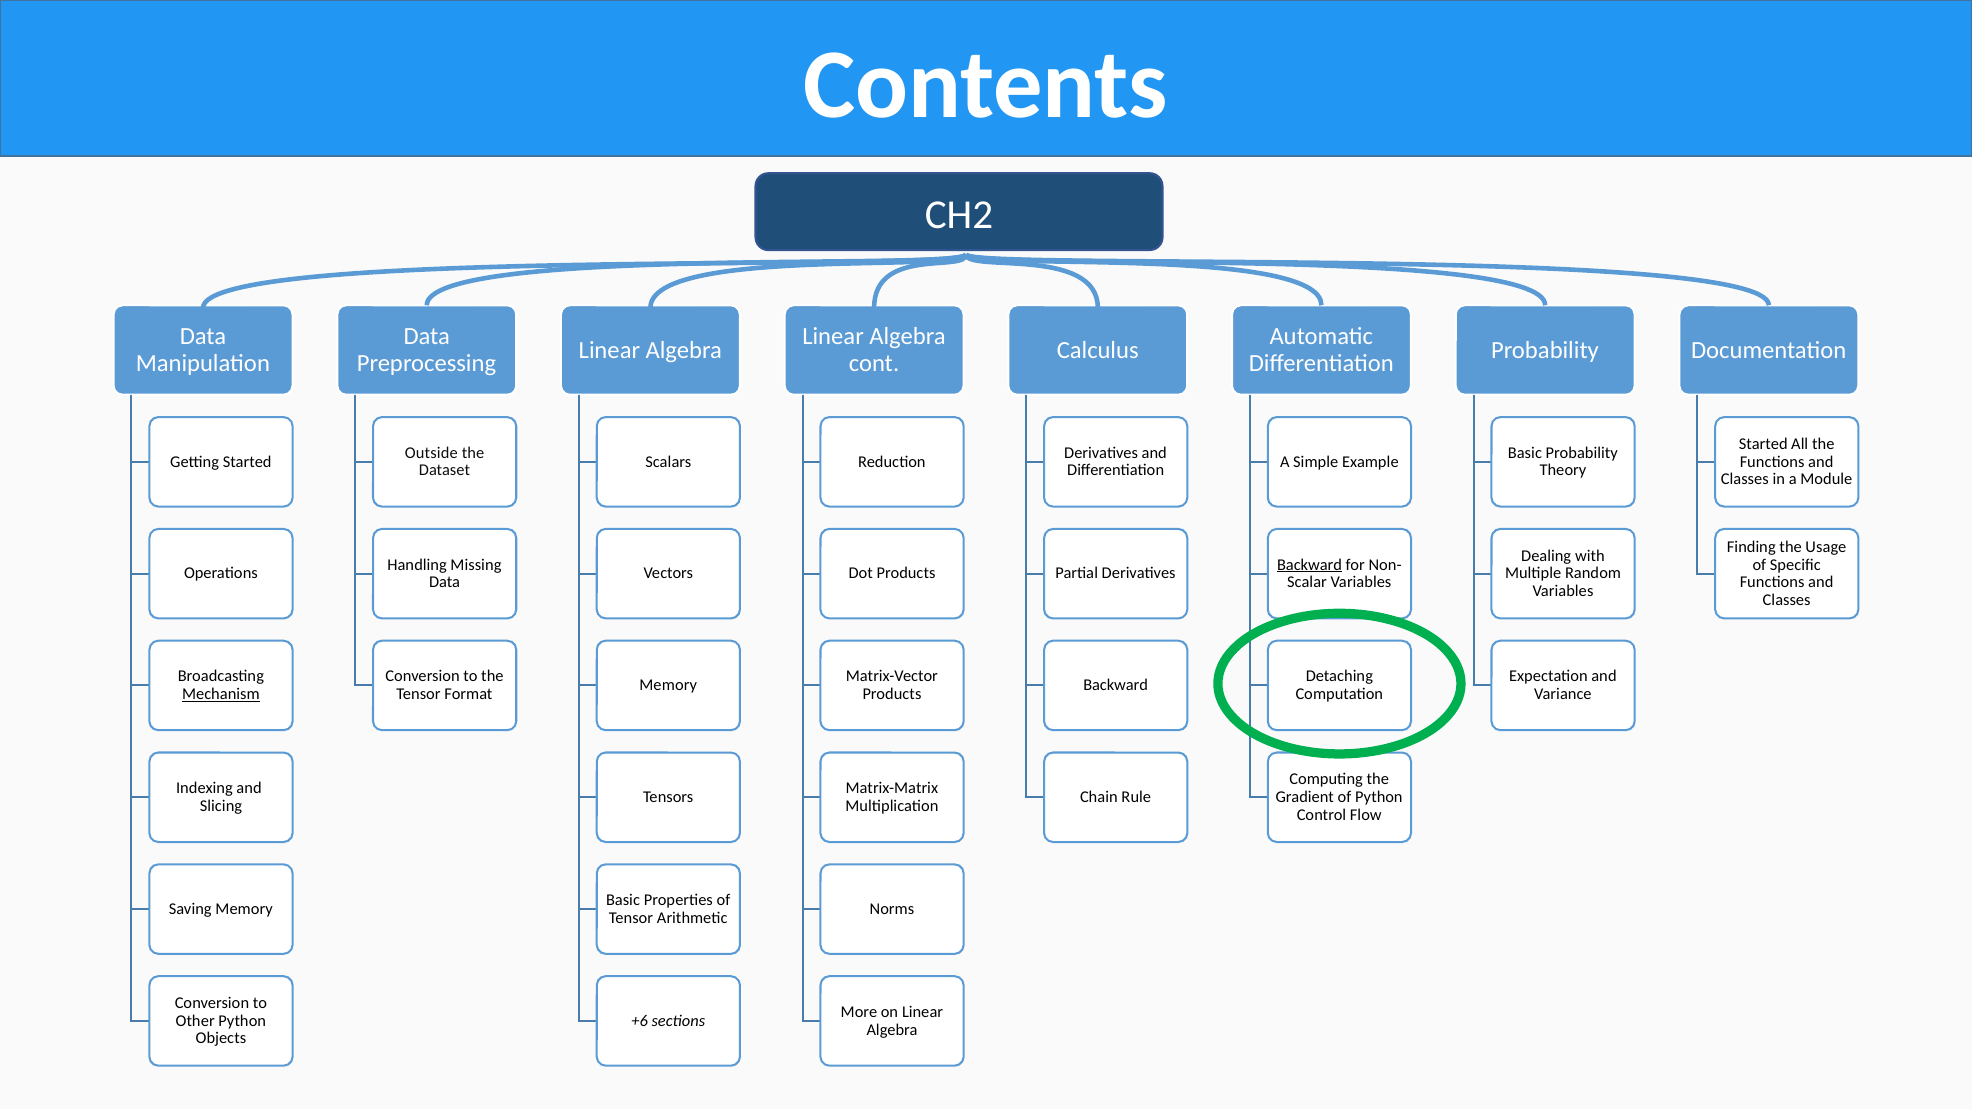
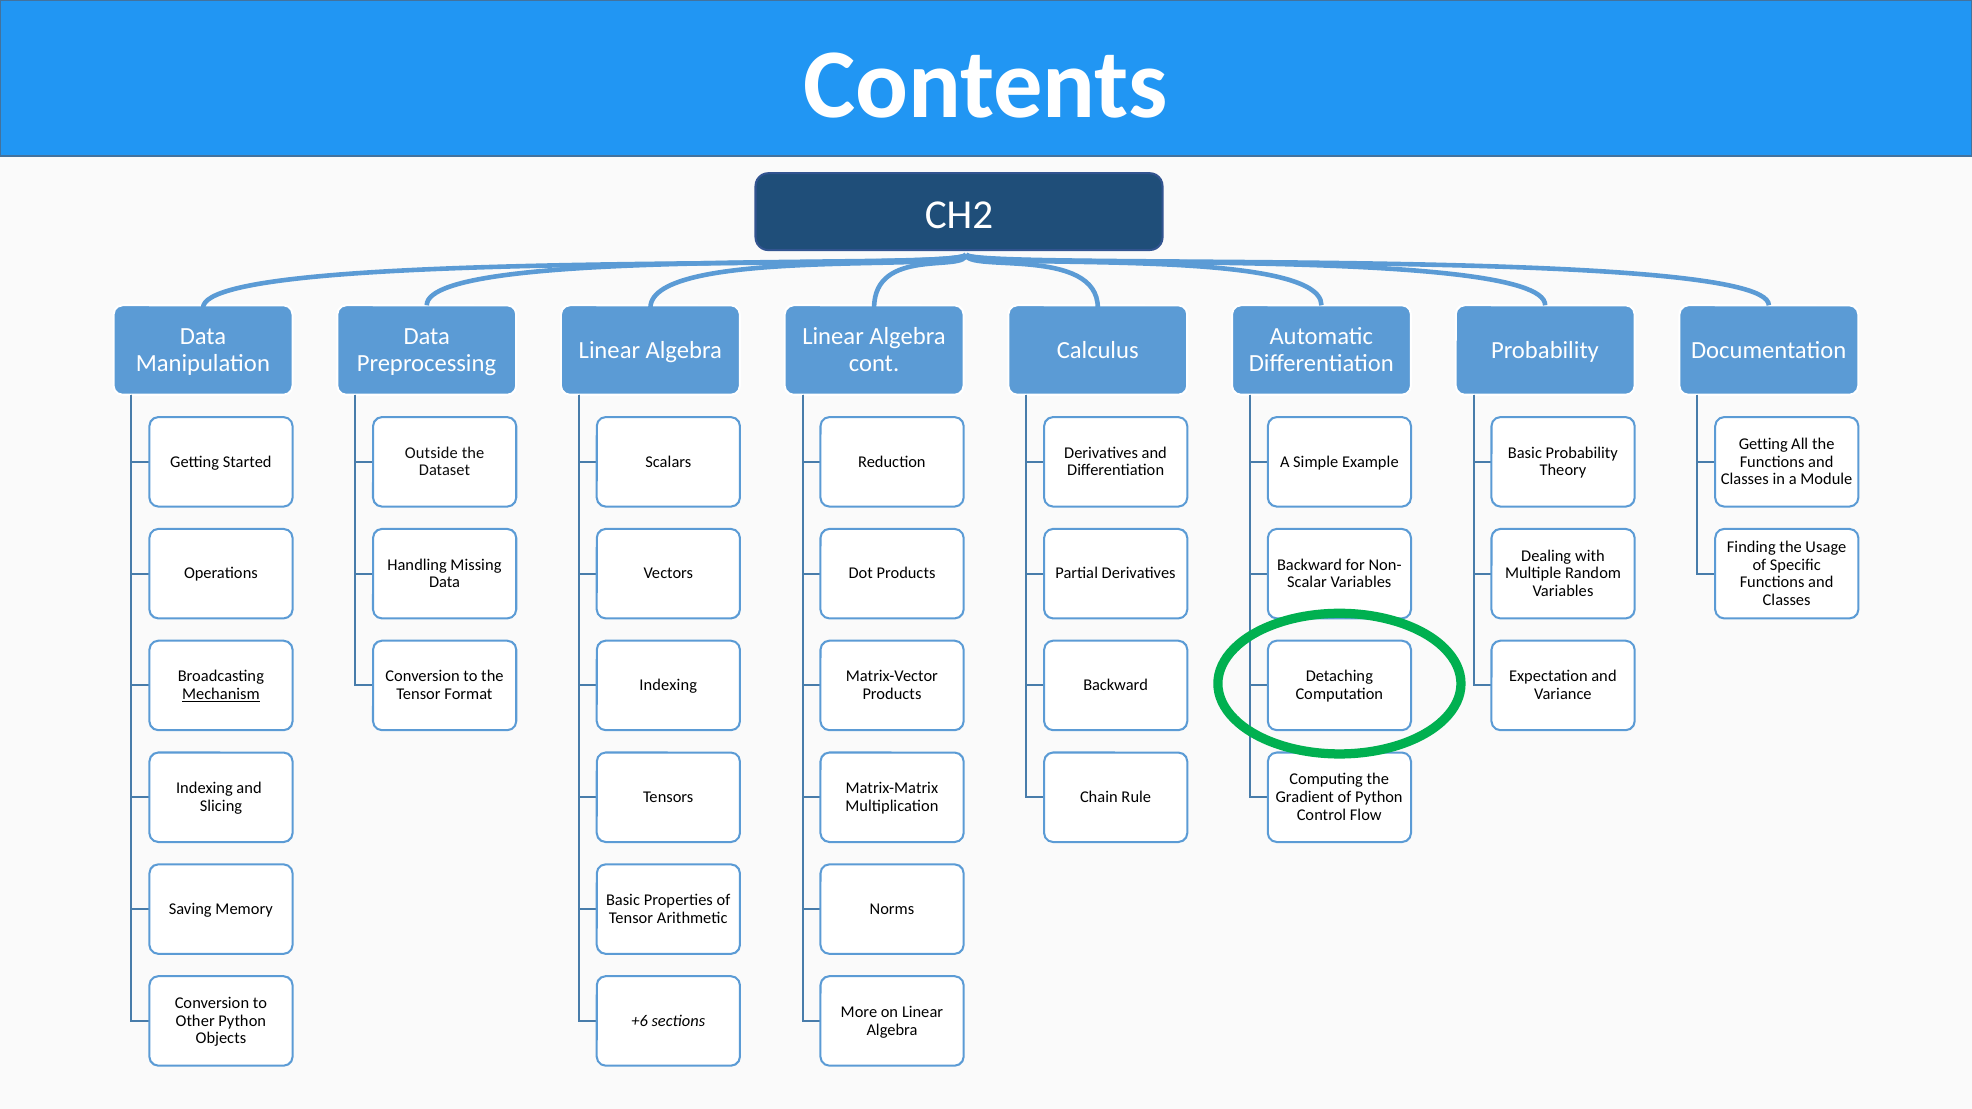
Started: Started -> Getting (1763, 444)
Backward underline: present -> none (1310, 565)
Memory: Memory -> Indexing (668, 685)
